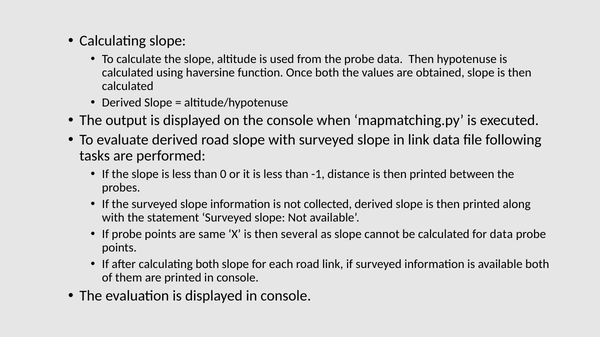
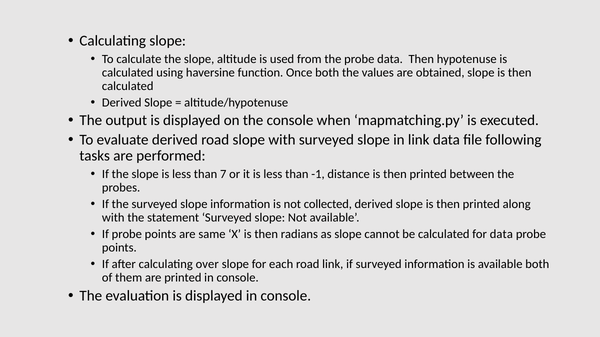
0: 0 -> 7 (223, 174)
several: several -> radians (299, 235)
calculating both: both -> over (207, 265)
